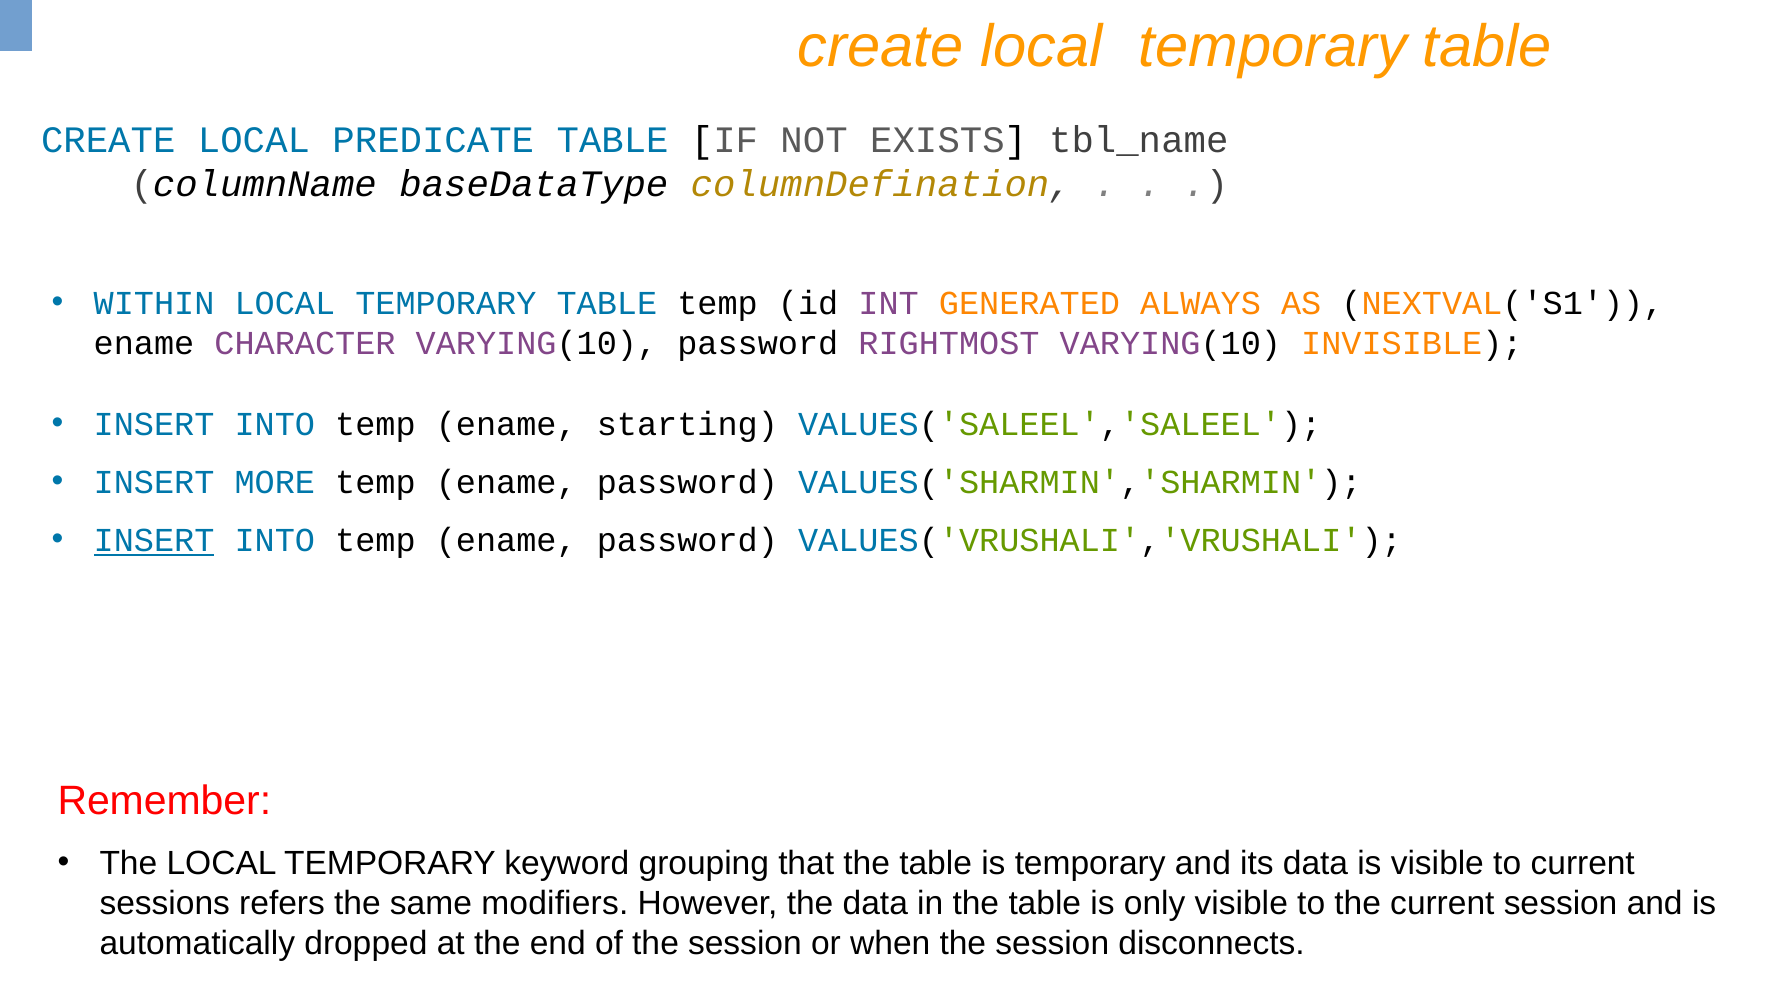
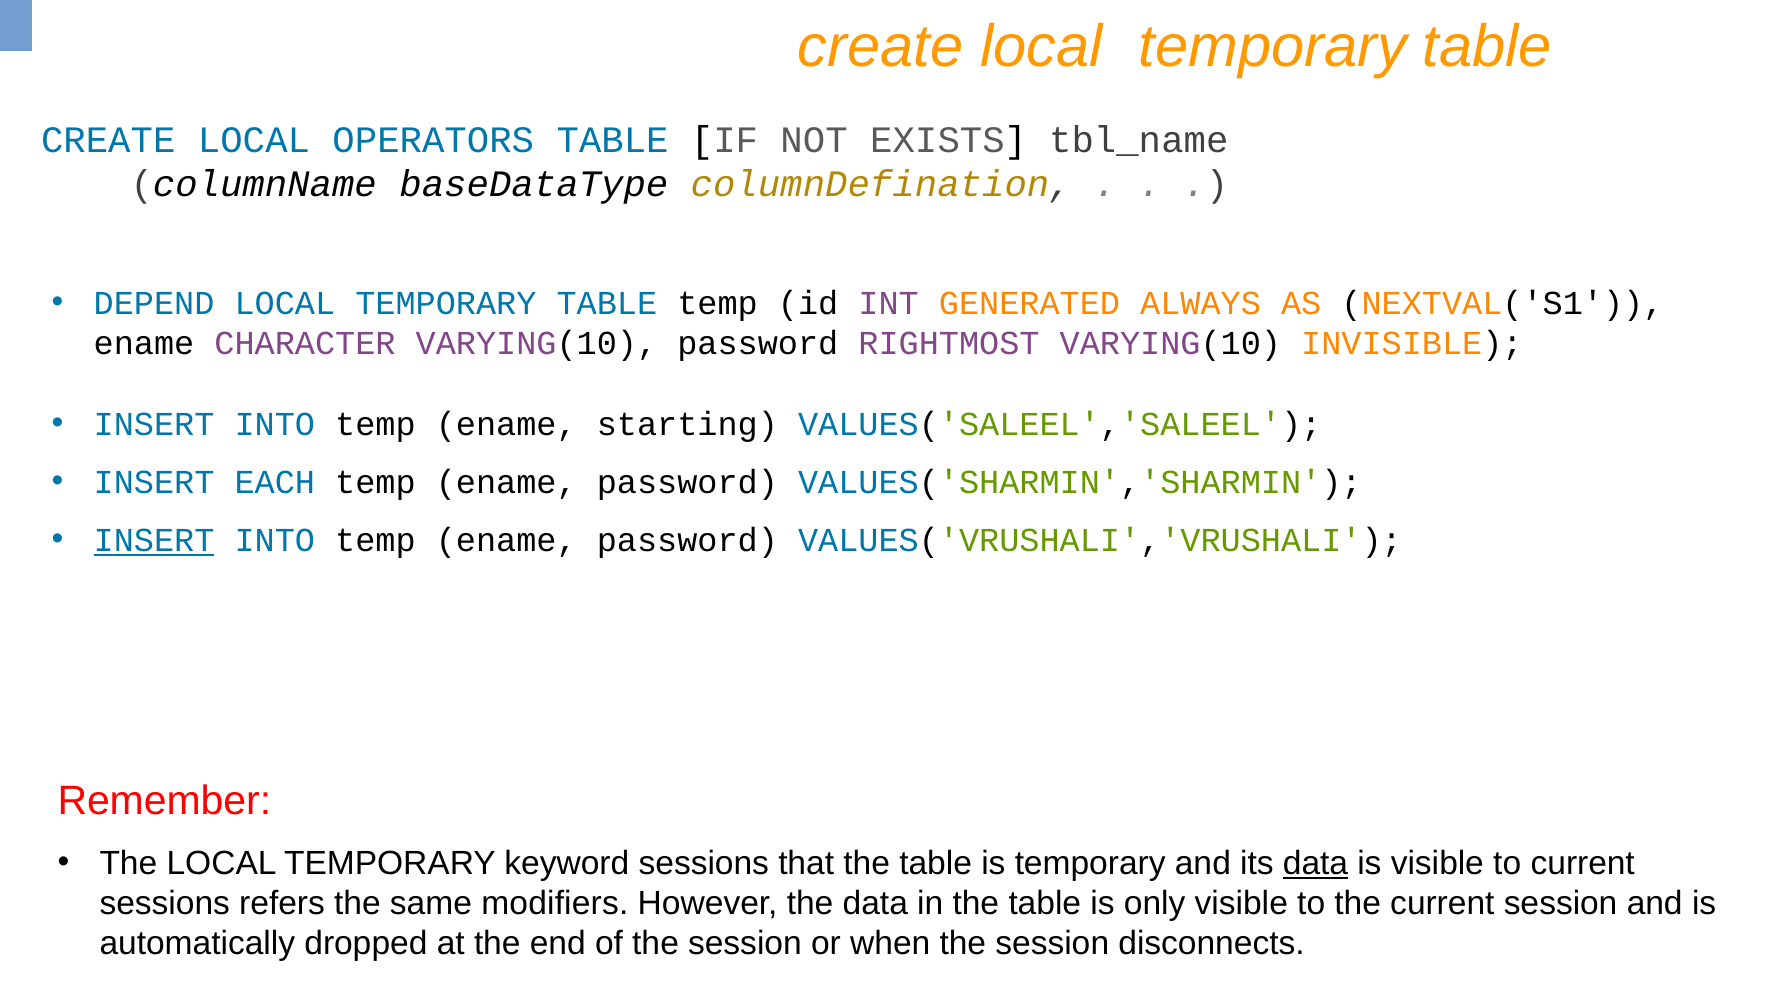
PREDICATE: PREDICATE -> OPERATORS (433, 140)
WITHIN: WITHIN -> DEPEND (154, 303)
MORE: MORE -> EACH (275, 482)
keyword grouping: grouping -> sessions (704, 863)
data underline: none -> present (1315, 863)
